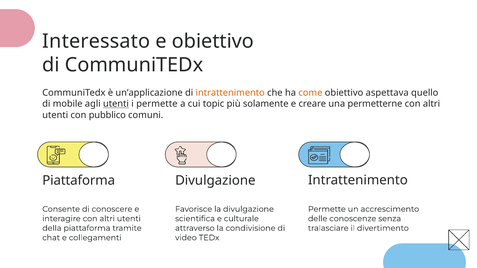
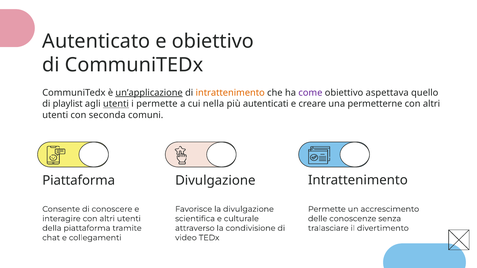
Interessato: Interessato -> Autenticato (96, 41)
un’applicazione underline: none -> present (149, 93)
come colour: orange -> purple (310, 93)
mobile: mobile -> playlist (68, 104)
topic: topic -> nella (214, 104)
solamente: solamente -> autenticati (266, 104)
pubblico: pubblico -> seconda (107, 115)
